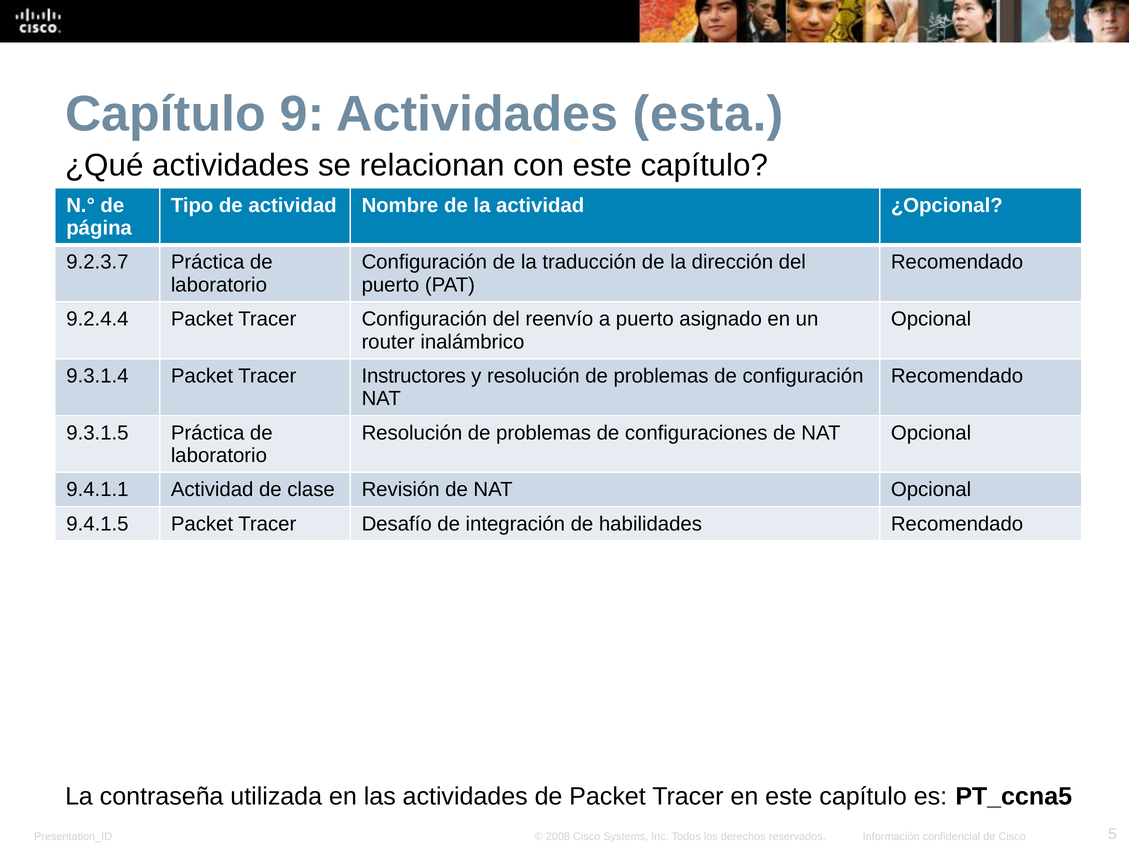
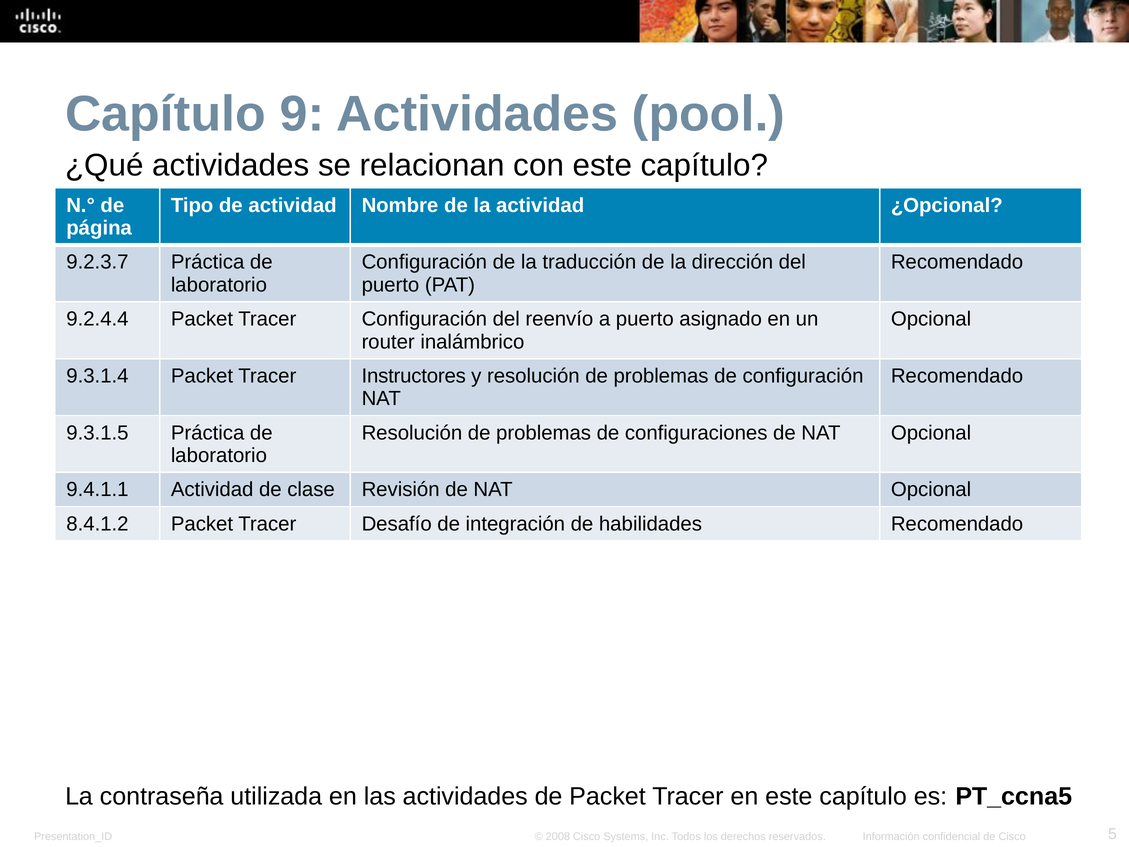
esta: esta -> pool (709, 114)
9.4.1.5: 9.4.1.5 -> 8.4.1.2 (97, 524)
